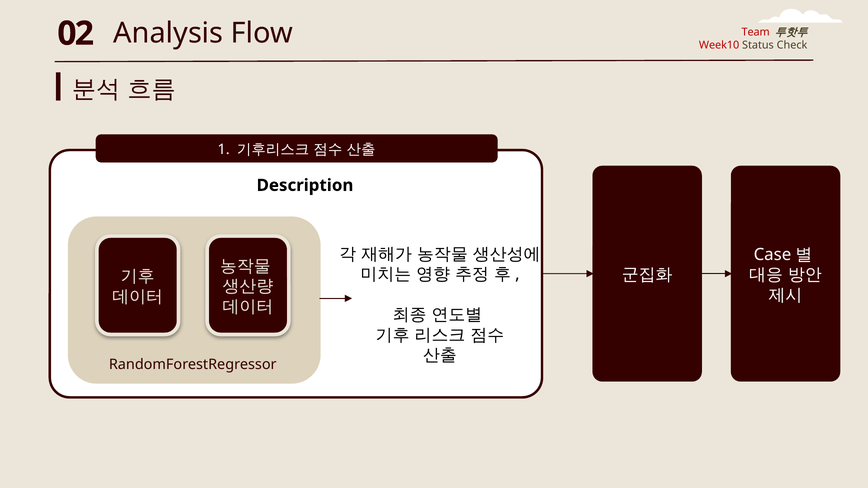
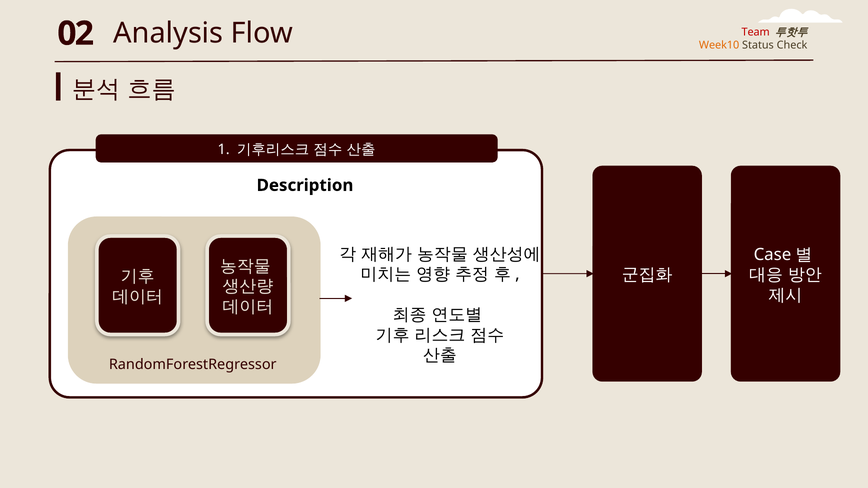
Week10 colour: red -> orange (719, 45)
